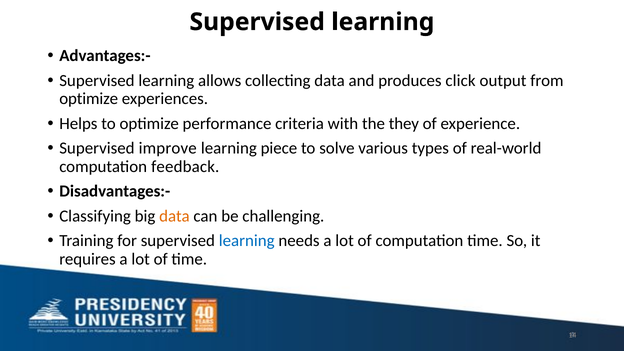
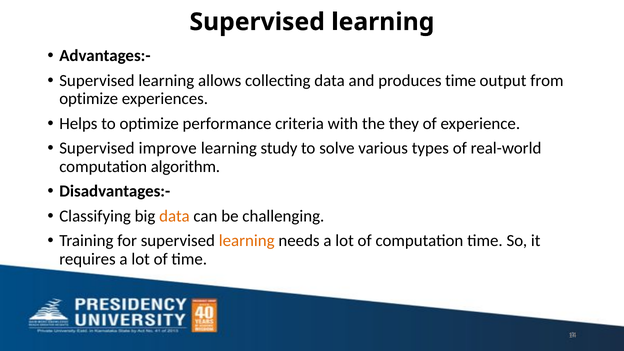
produces click: click -> time (461, 81)
piece: piece -> study (279, 148)
feedback: feedback -> algorithm (185, 167)
learning colour: blue -> orange (247, 241)
